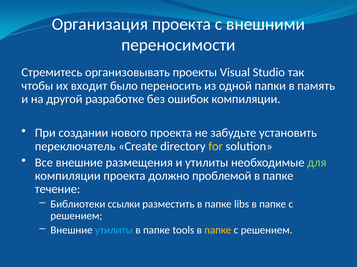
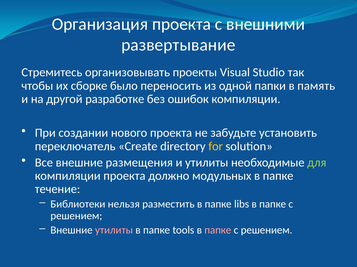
переносимости: переносимости -> развертывание (178, 45)
входит: входит -> сборке (89, 86)
проблемой: проблемой -> модульных (222, 176)
ссылки: ссылки -> нельзя (124, 205)
утилиты colour: light blue -> pink (114, 231)
папке colour: yellow -> pink (218, 231)
